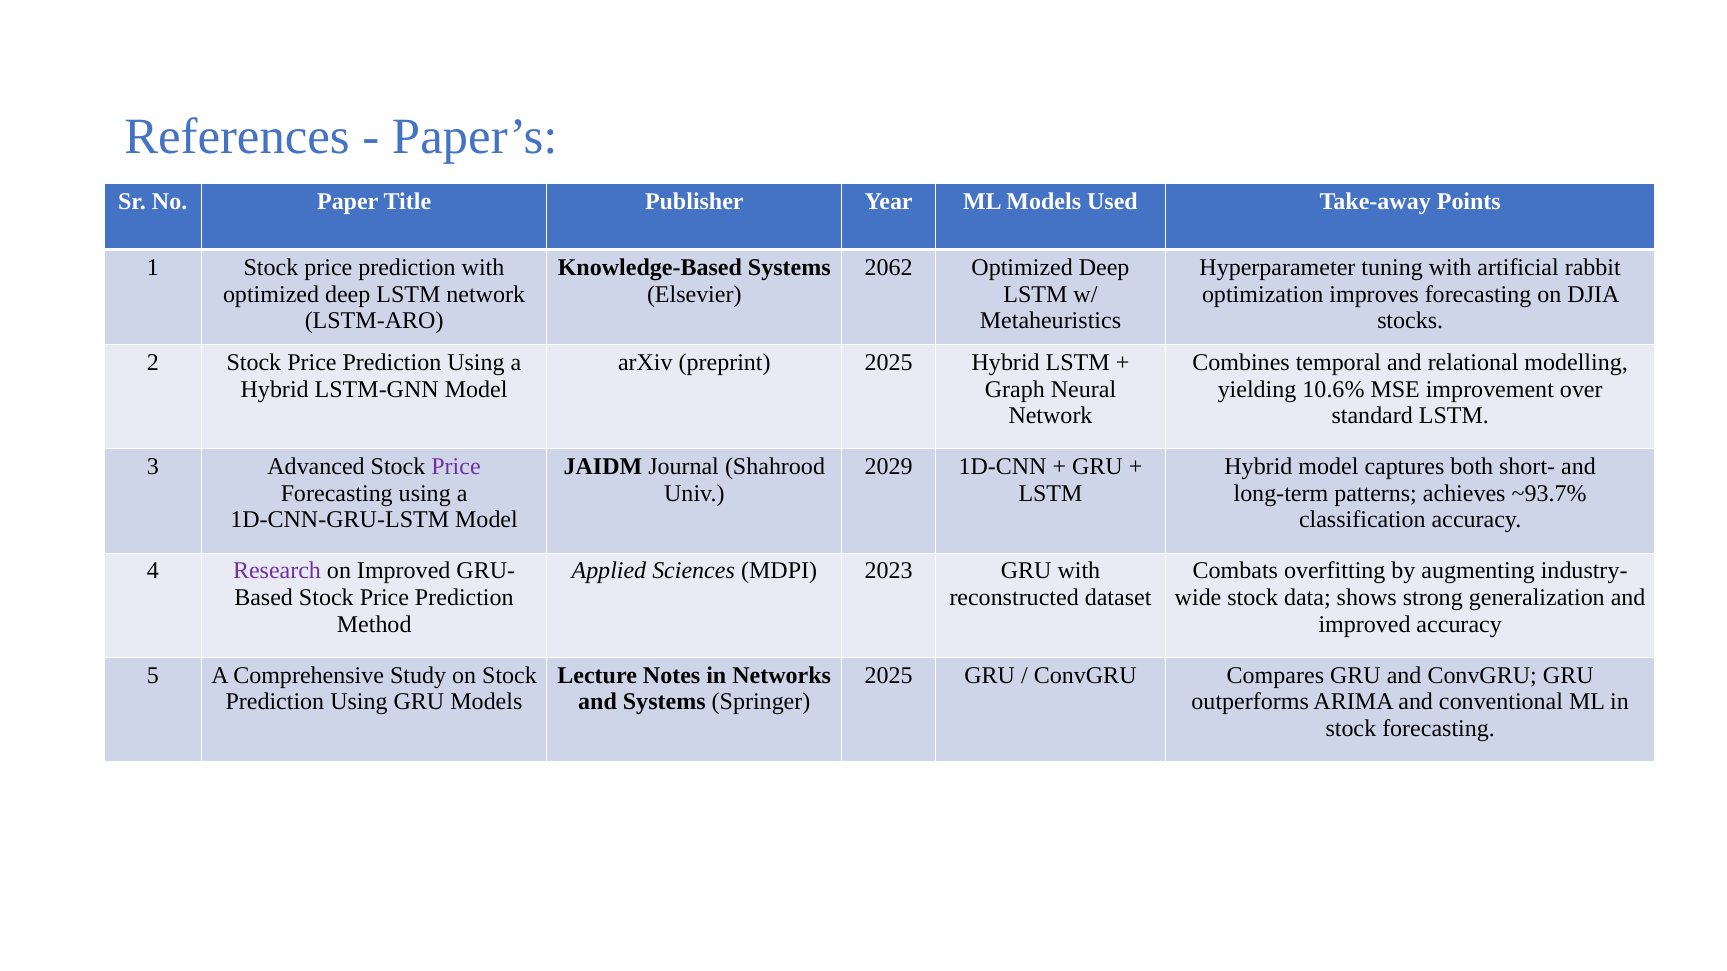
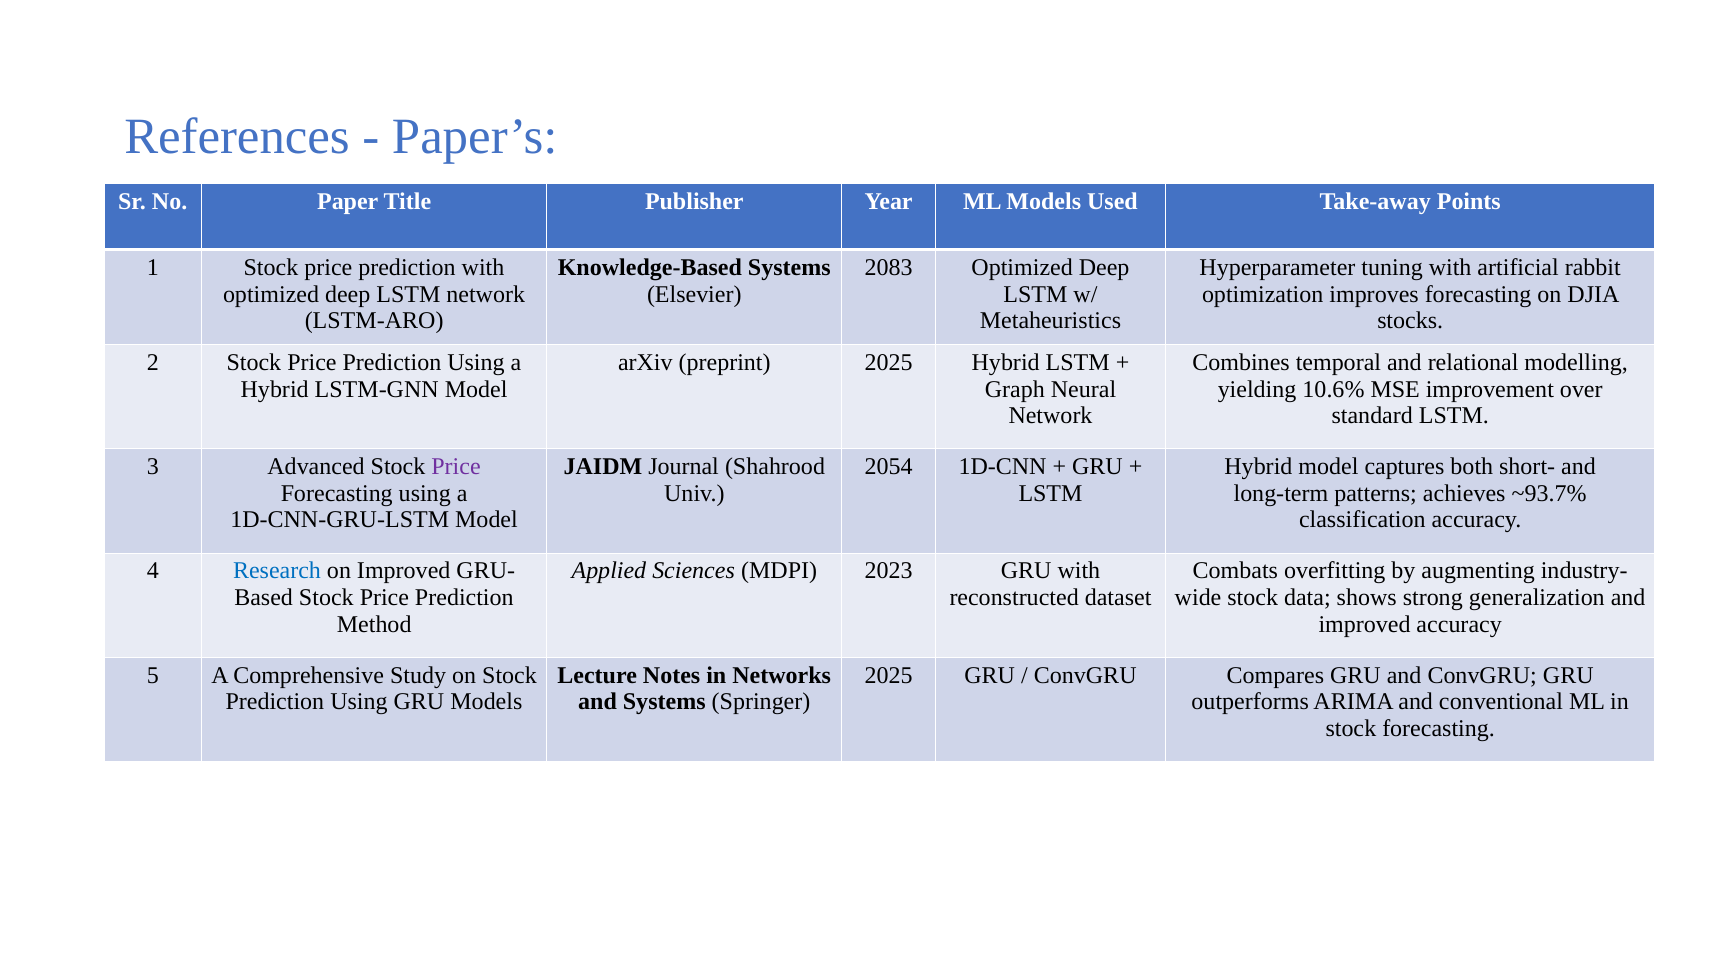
2062: 2062 -> 2083 (889, 268)
2029: 2029 -> 2054 (889, 467)
Research colour: purple -> blue (277, 571)
